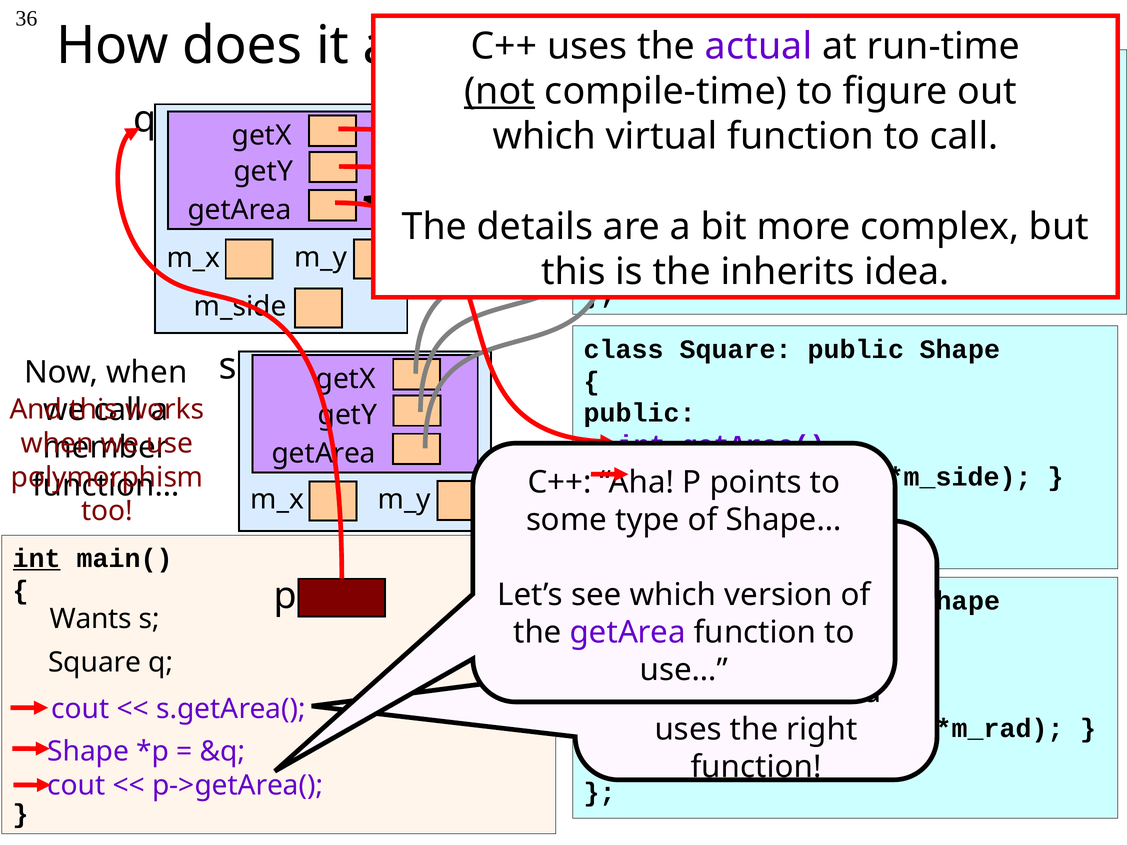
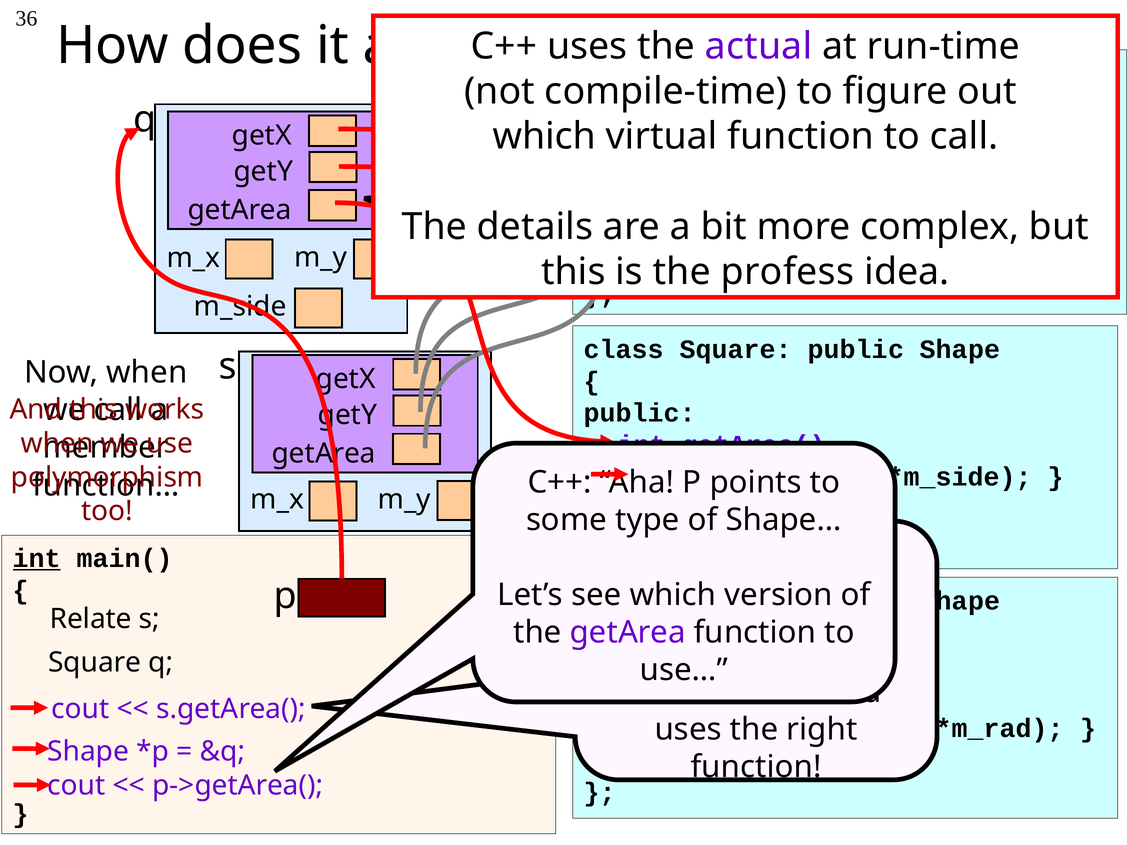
not underline: present -> none (499, 92)
inherits: inherits -> profess (787, 272)
Wants: Wants -> Relate (91, 619)
